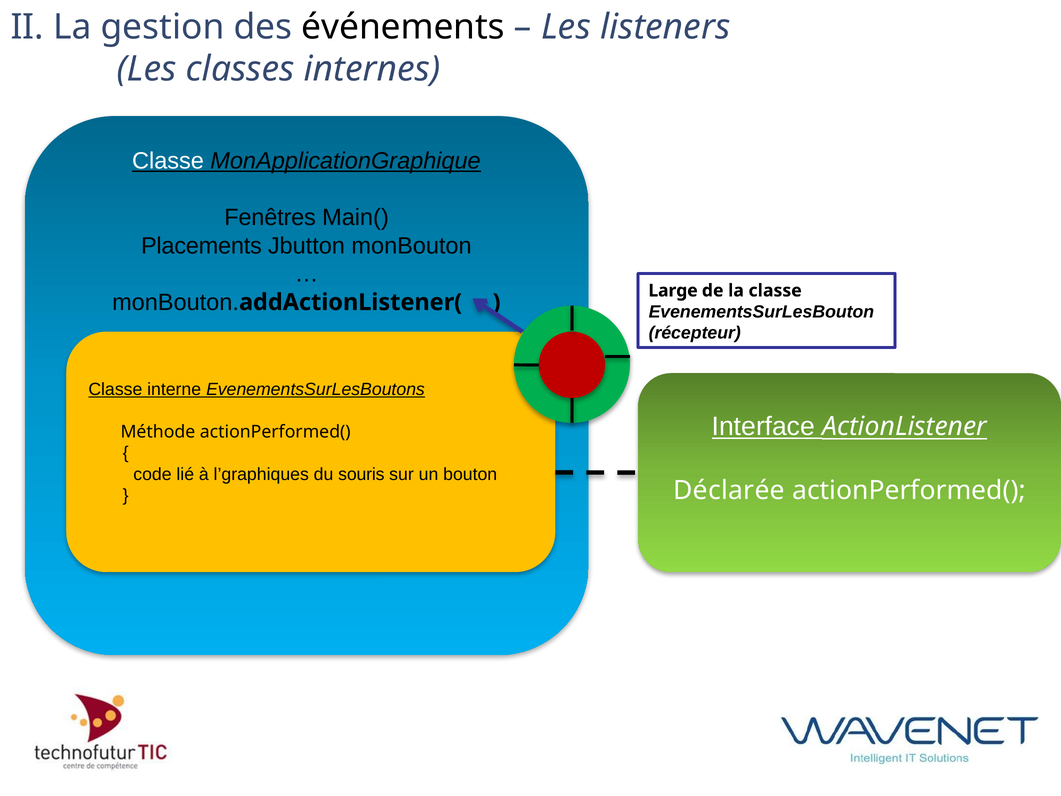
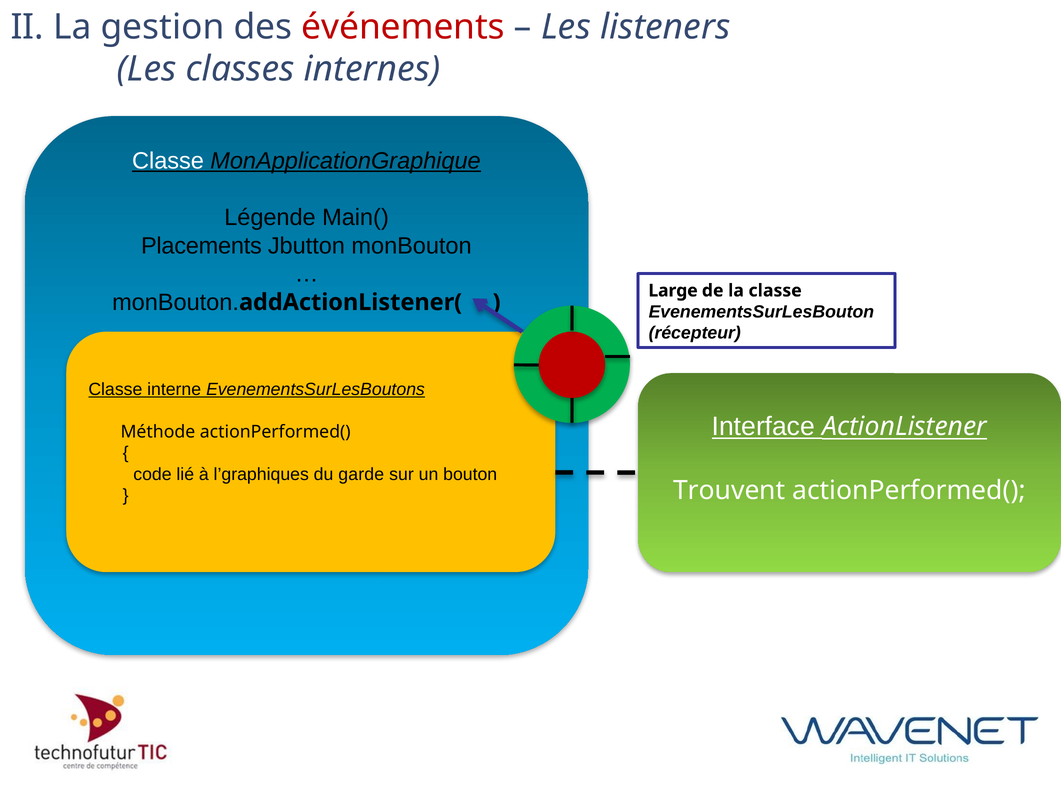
événements colour: black -> red (403, 27)
Fenêtres: Fenêtres -> Légende (270, 217)
souris: souris -> garde (361, 474)
Déclarée: Déclarée -> Trouvent (729, 490)
